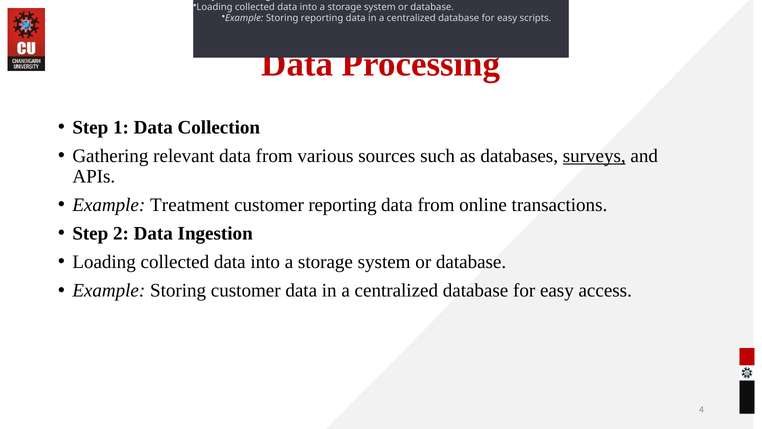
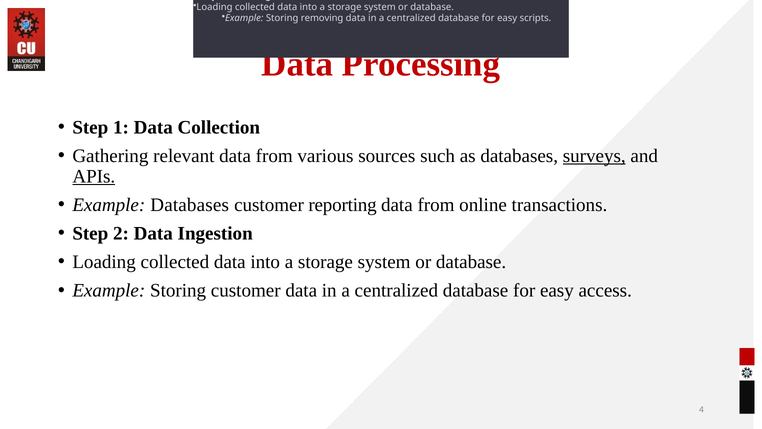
Storing reporting: reporting -> removing (322, 18)
APIs underline: none -> present (94, 176)
Example Treatment: Treatment -> Databases (190, 205)
